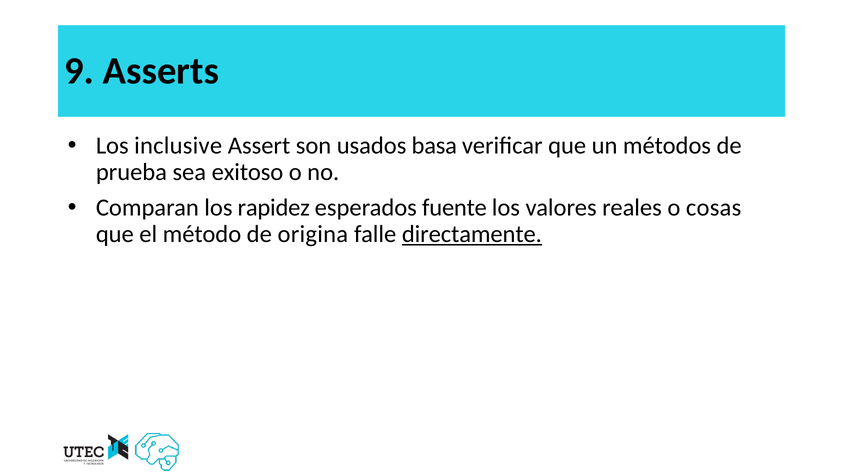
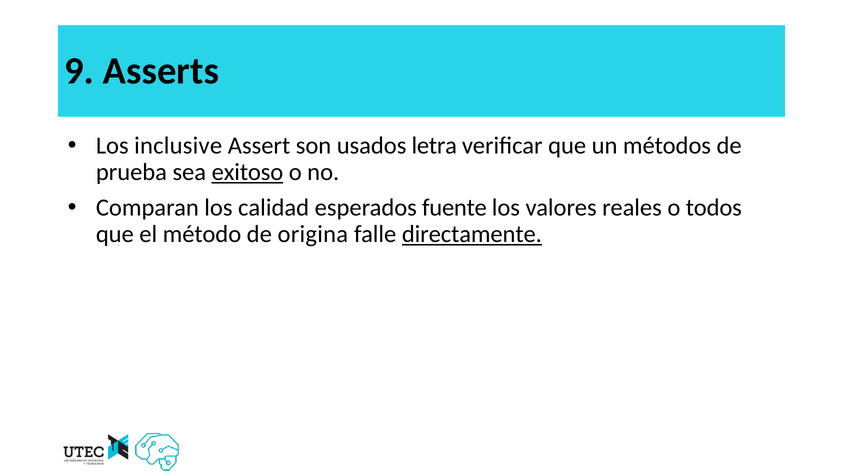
basa: basa -> letra (434, 146)
exitoso underline: none -> present (248, 172)
rapidez: rapidez -> calidad (274, 208)
cosas: cosas -> todos (714, 208)
